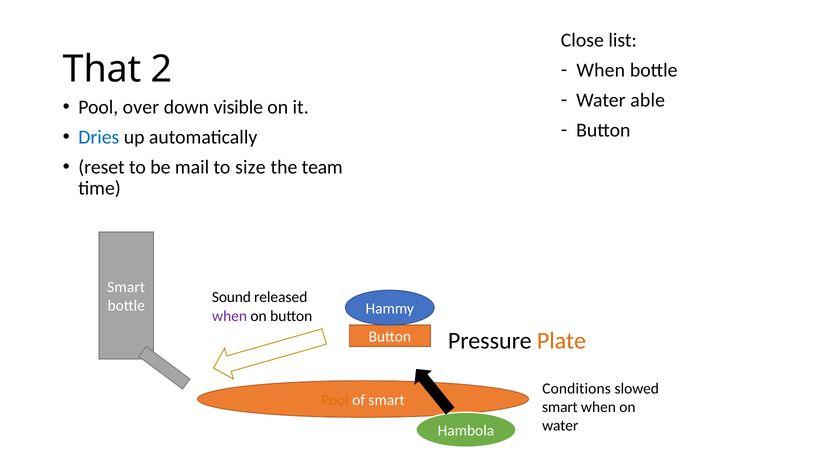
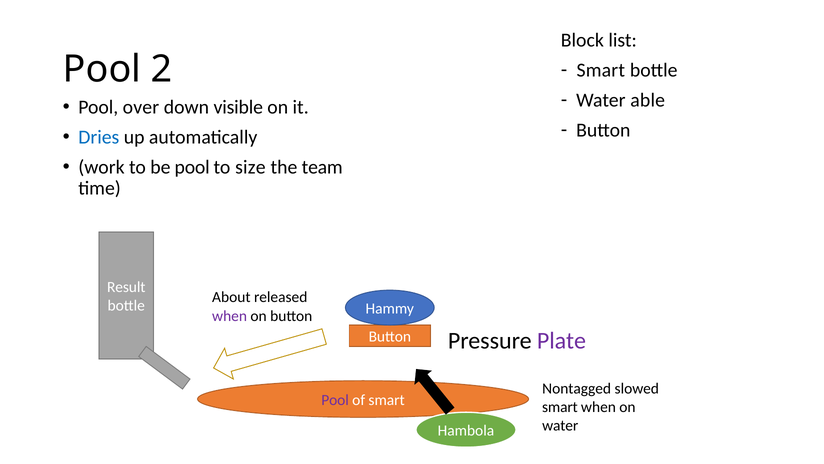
Close: Close -> Block (582, 40)
That: That -> Pool (102, 69)
When: When -> Smart (601, 70)
reset: reset -> work (101, 167)
be mail: mail -> pool (192, 167)
Smart: Smart -> Result (126, 287)
Sound: Sound -> About (231, 297)
Plate colour: orange -> purple (561, 341)
Conditions: Conditions -> Nontagged (577, 388)
Pool colour: orange -> purple (335, 400)
